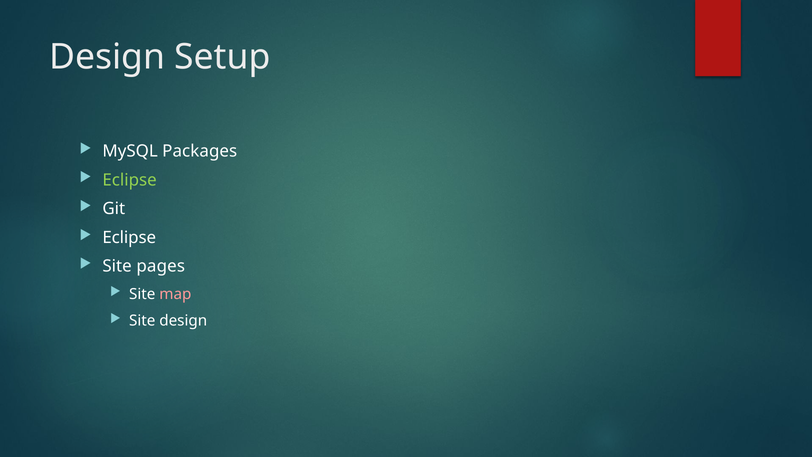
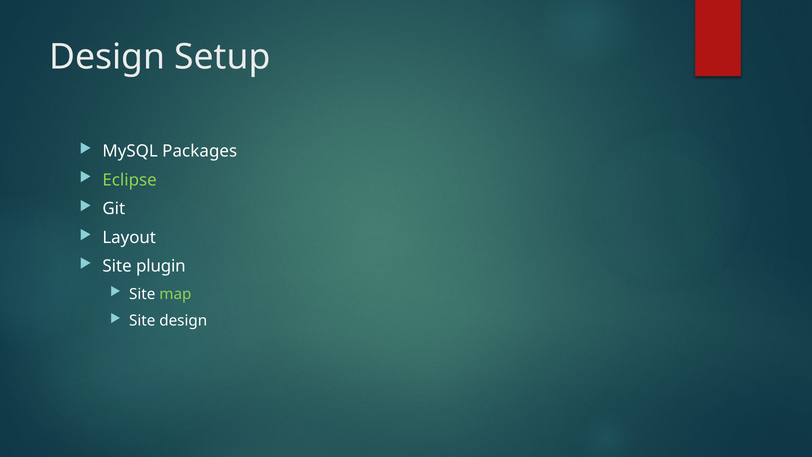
Eclipse: Eclipse -> Layout (129, 237)
pages: pages -> plugin (161, 266)
map colour: pink -> light green (175, 294)
